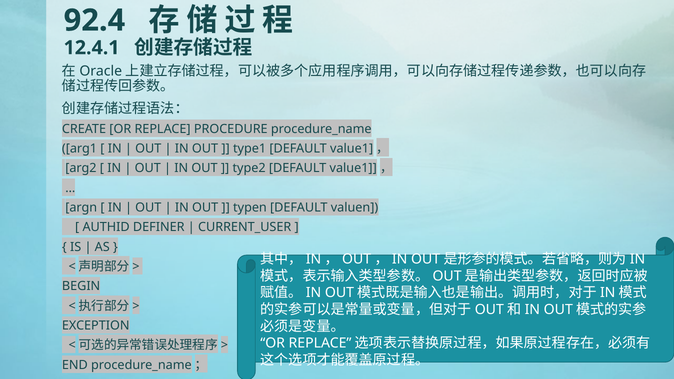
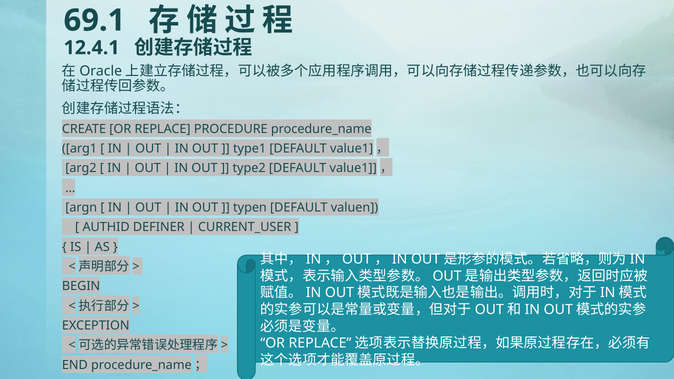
92.4: 92.4 -> 69.1 (94, 20)
